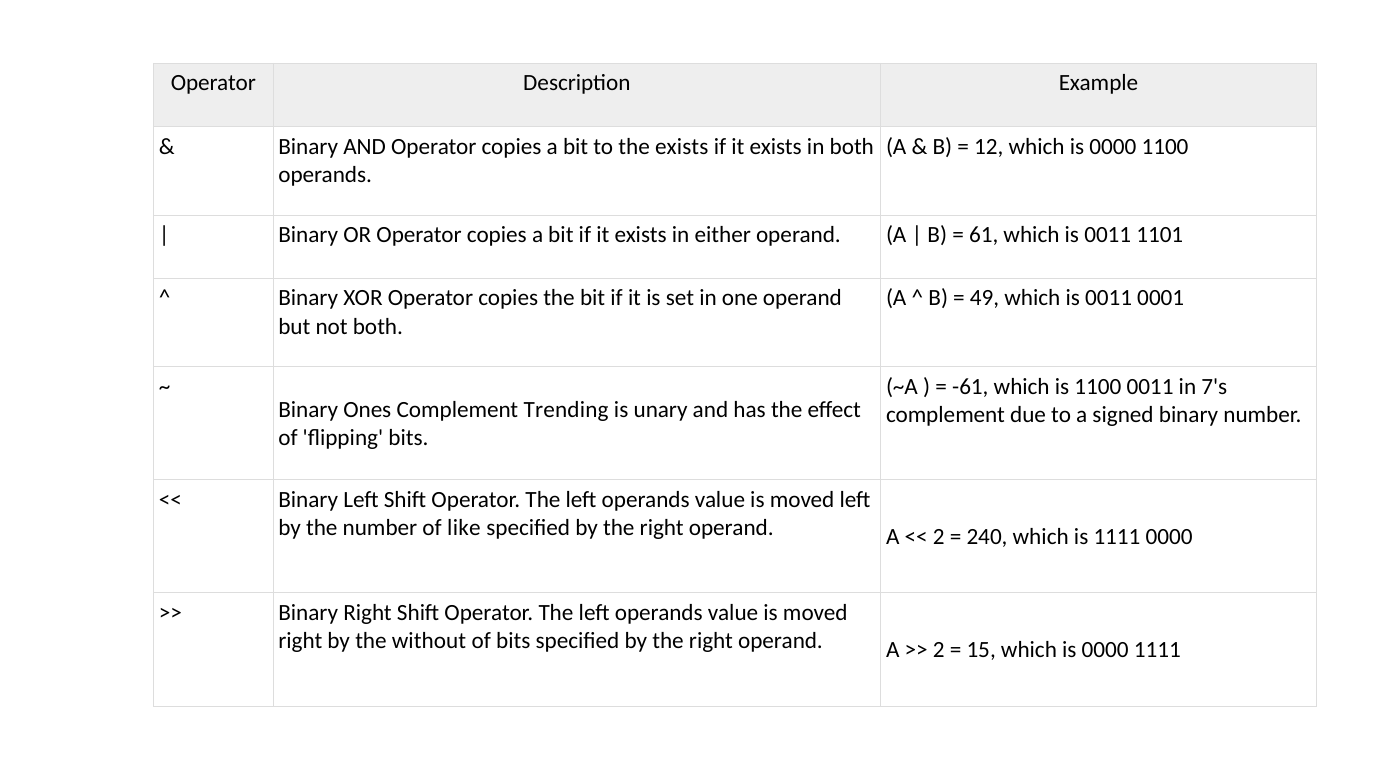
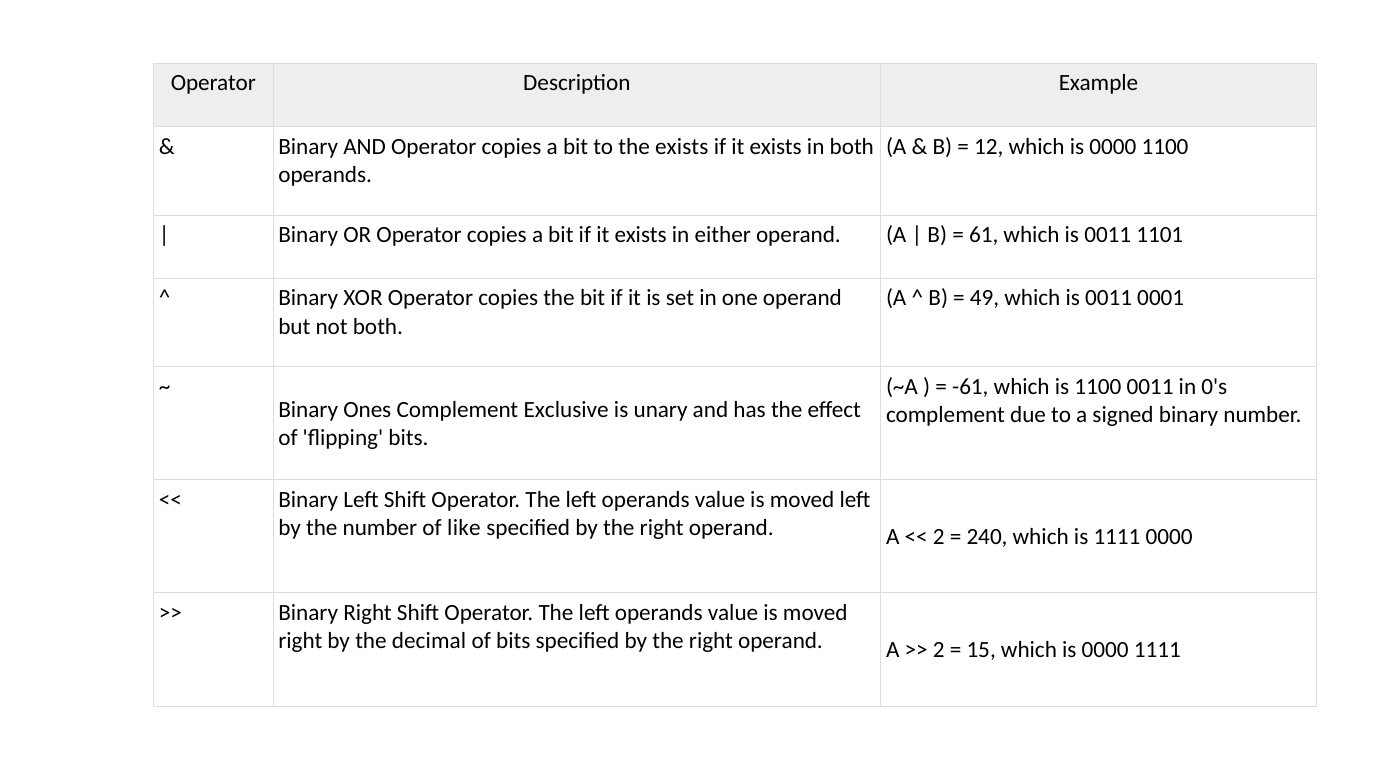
7's: 7's -> 0's (1214, 387)
Trending: Trending -> Exclusive (566, 409)
without: without -> decimal (429, 641)
